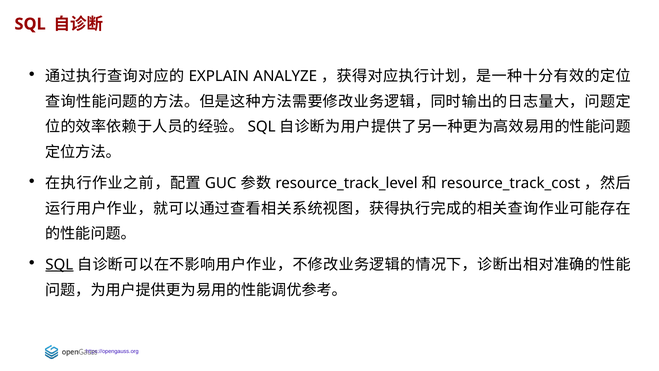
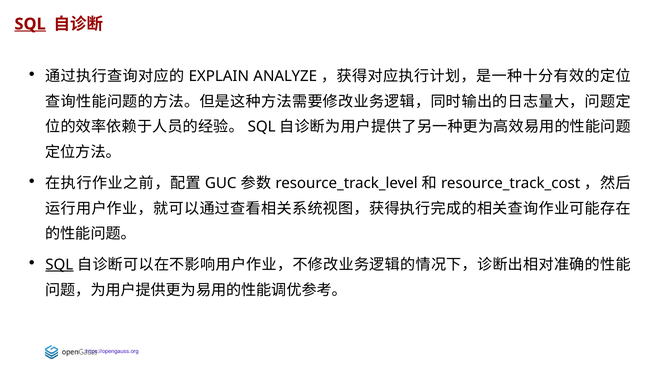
SQL underline: none -> present (30, 24)
